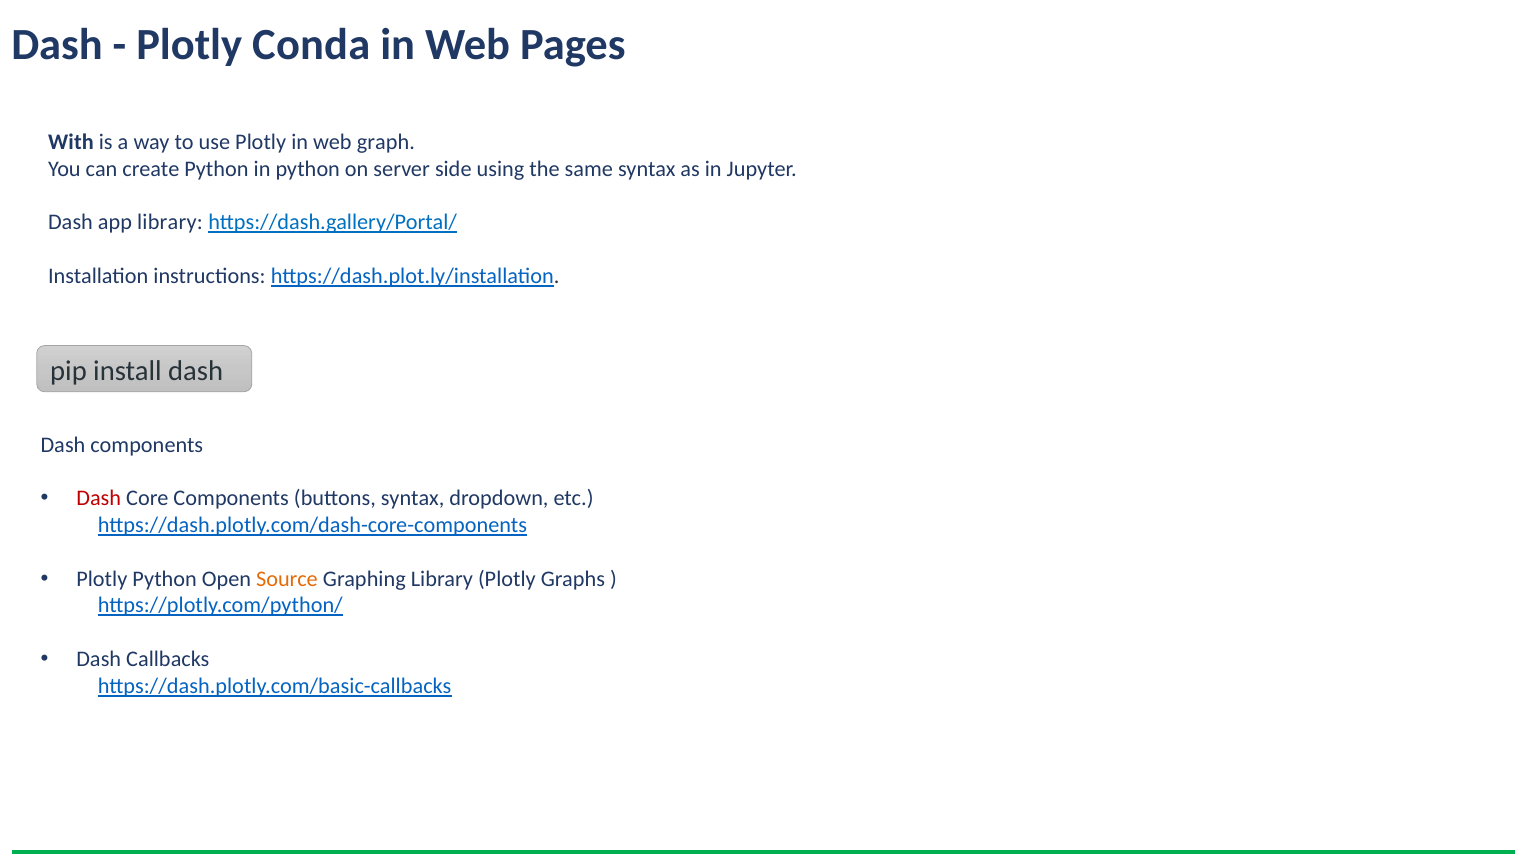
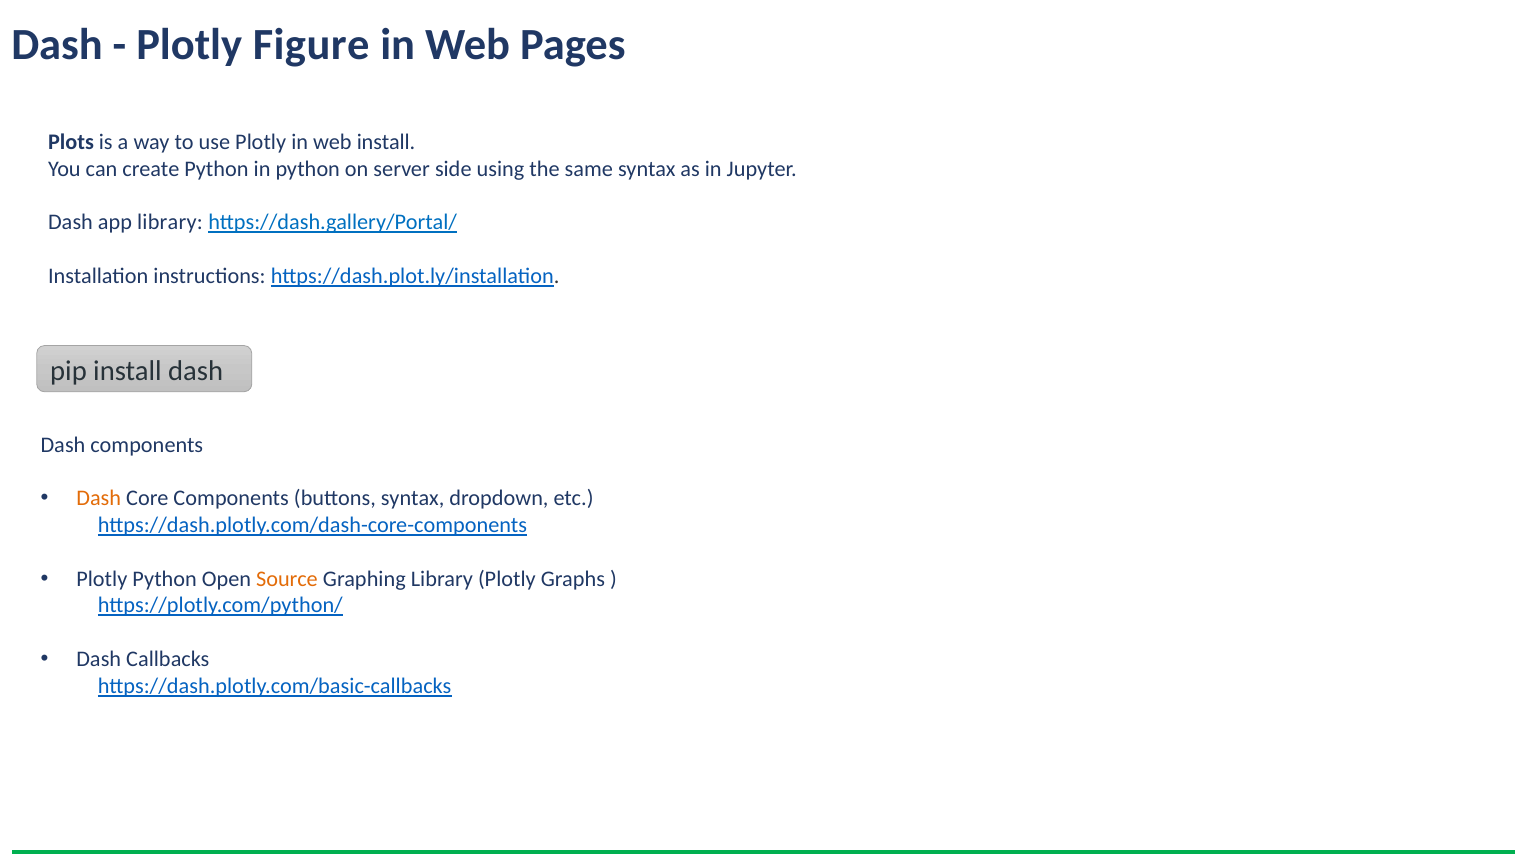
Conda: Conda -> Figure (311, 45)
With: With -> Plots (71, 142)
web graph: graph -> install (386, 142)
Dash colour: red -> orange (99, 499)
